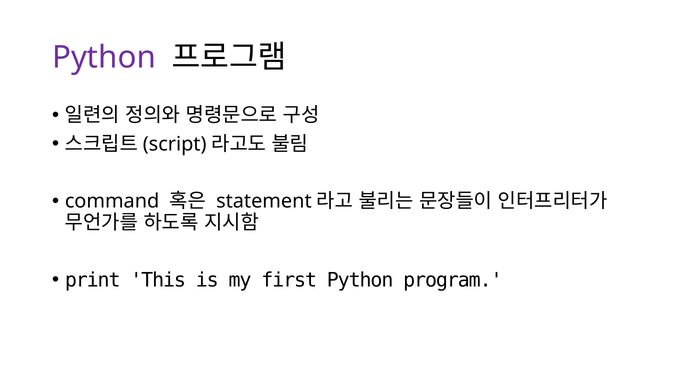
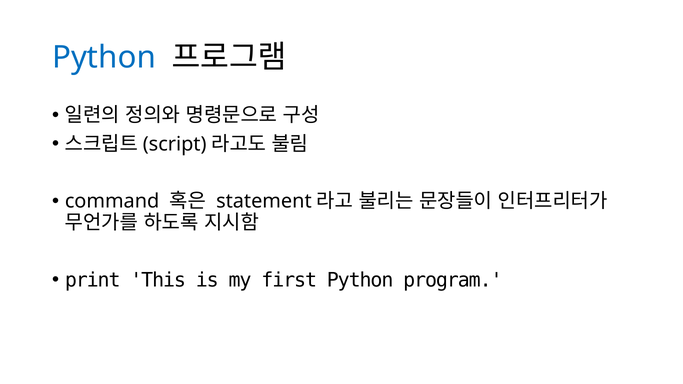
Python colour: purple -> blue (104, 57)
